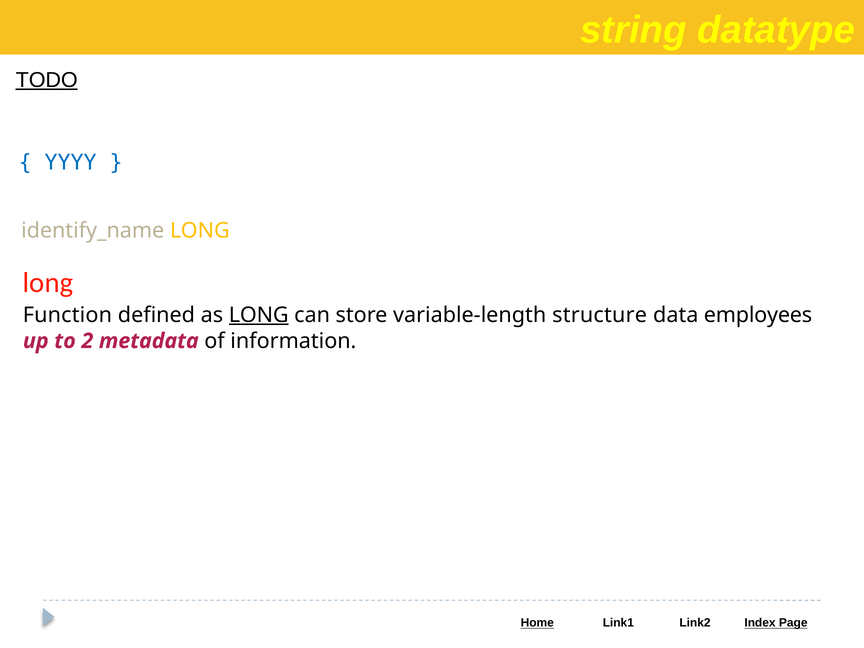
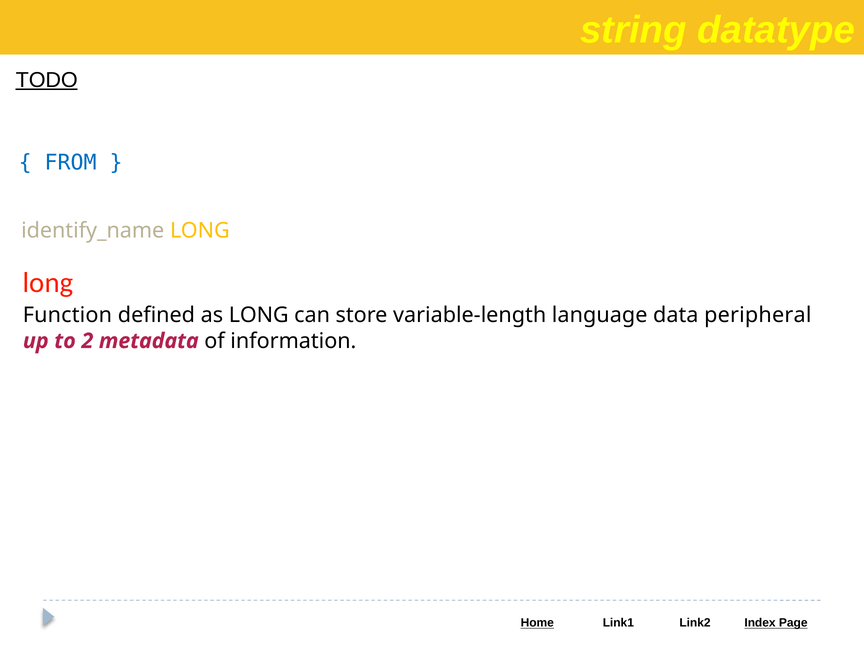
YYYY: YYYY -> FROM (71, 163)
LONG underline: present -> none (259, 315)
structure: structure -> language (600, 315)
employees: employees -> peripheral (758, 315)
